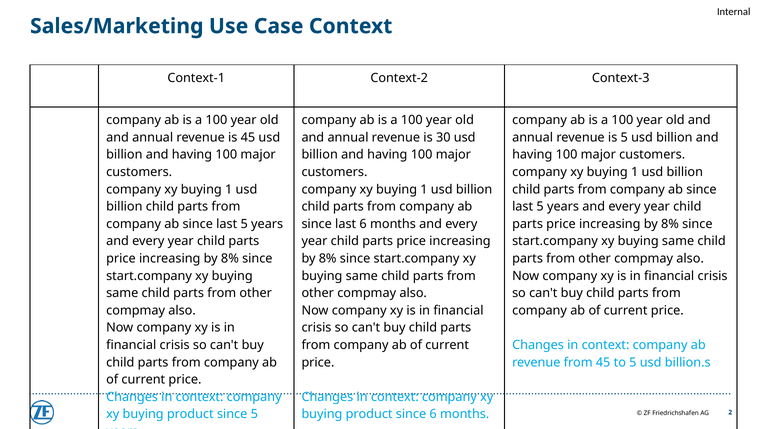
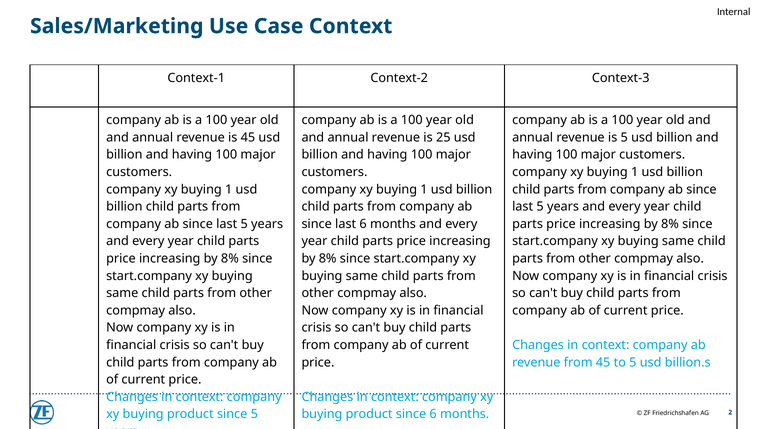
30: 30 -> 25 (443, 137)
